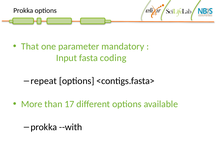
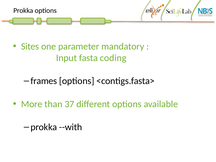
That: That -> Sites (30, 46)
repeat: repeat -> frames (44, 81)
17: 17 -> 37 (69, 104)
